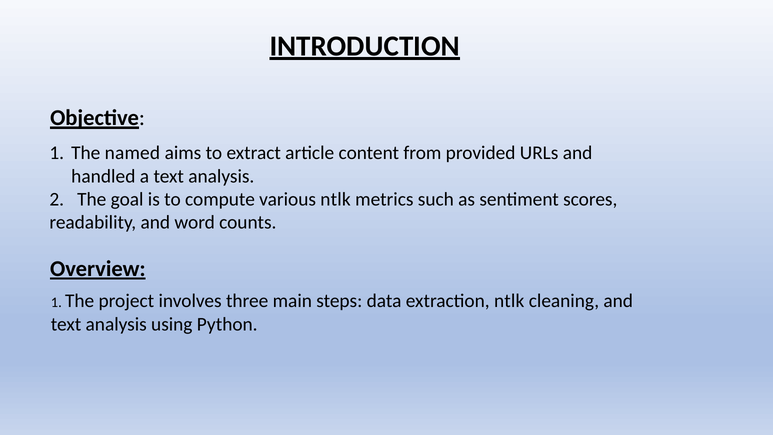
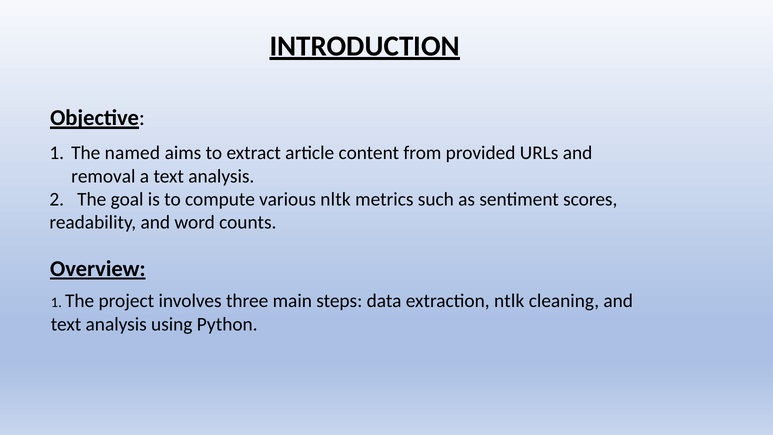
handled: handled -> removal (103, 176)
various ntlk: ntlk -> nltk (336, 199)
